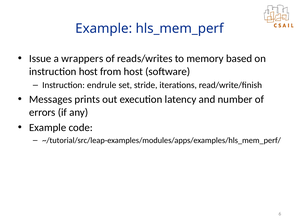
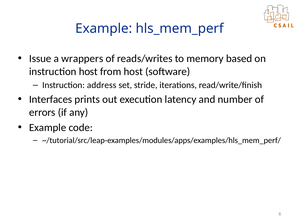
endrule: endrule -> address (102, 85)
Messages: Messages -> Interfaces (51, 99)
